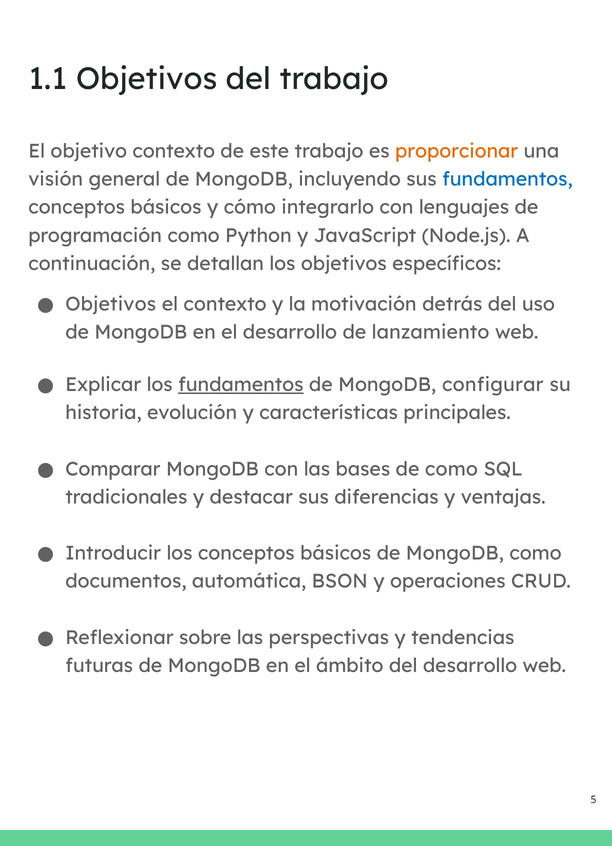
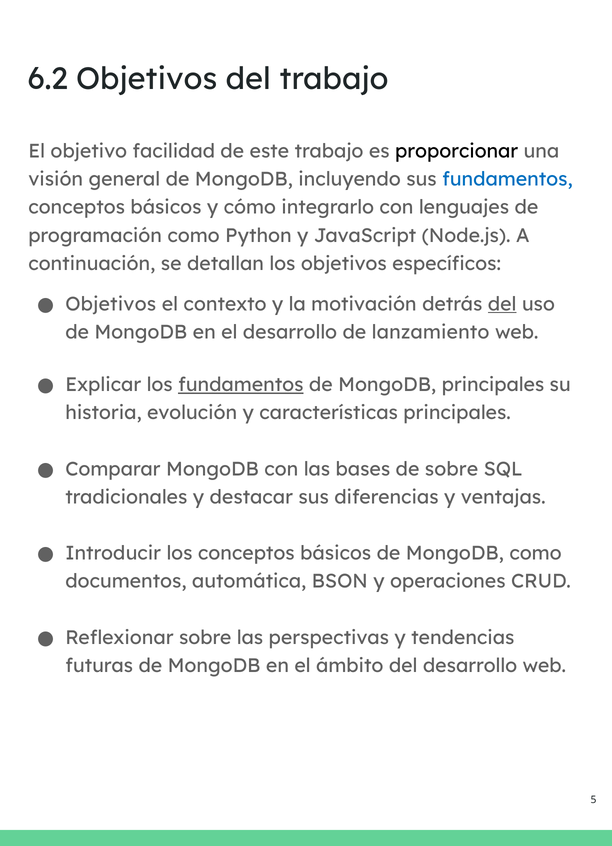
1.1: 1.1 -> 6.2 (48, 79)
objetivo contexto: contexto -> facilidad (174, 151)
proporcionar colour: orange -> black (457, 151)
del underline: none -> present (502, 304)
MongoDB configurar: configurar -> principales (493, 384)
de como: como -> sobre (452, 469)
